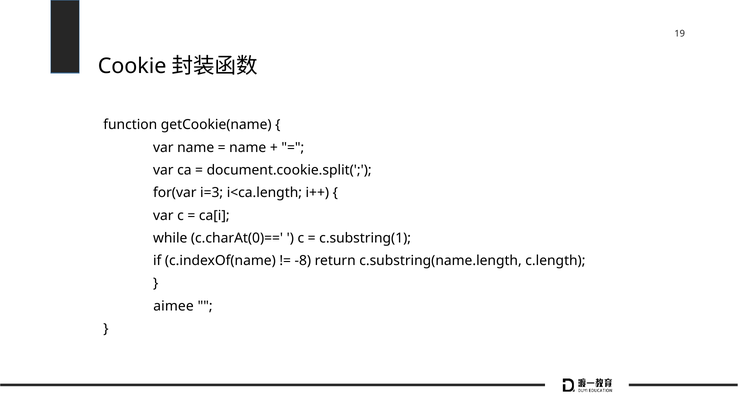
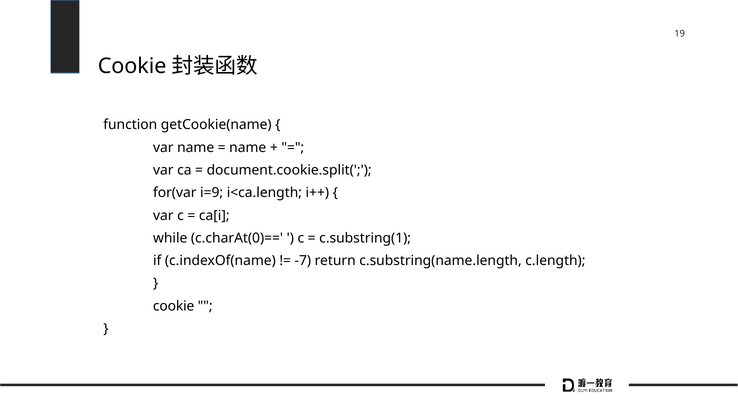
i=3: i=3 -> i=9 (212, 193)
-8: -8 -> -7 (303, 261)
aimee: aimee -> cookie (174, 306)
